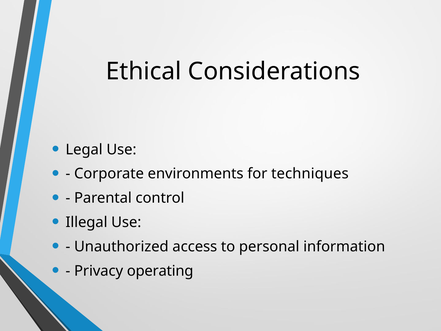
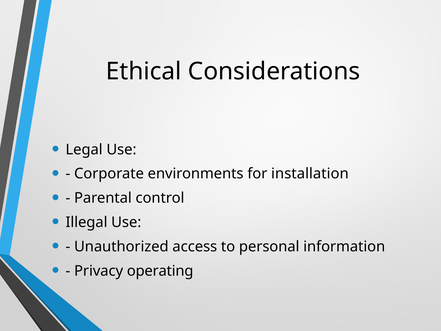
techniques: techniques -> installation (310, 174)
